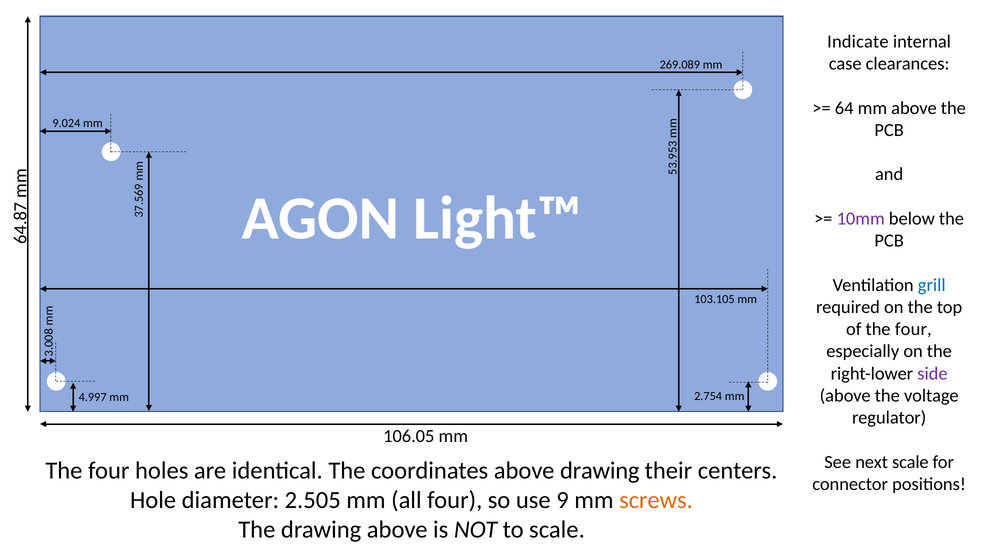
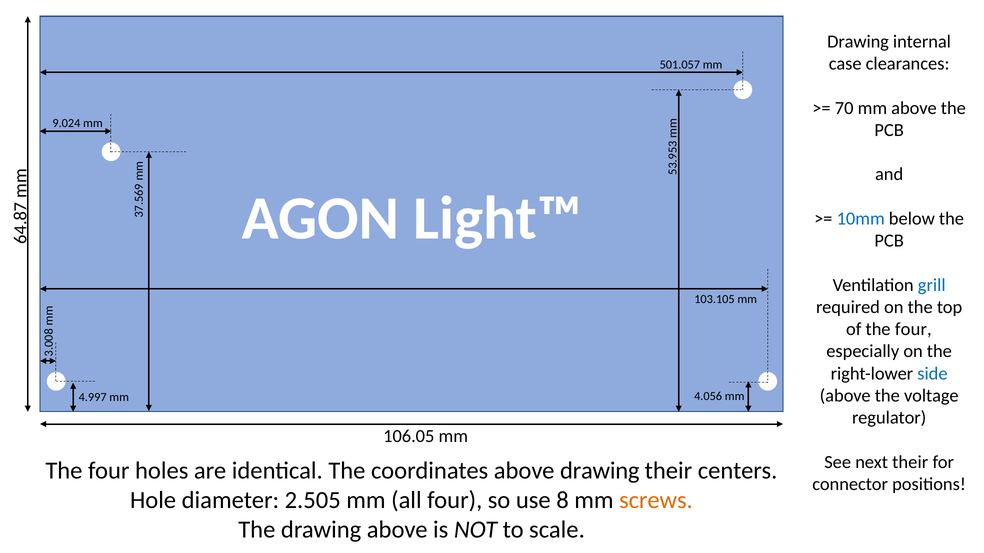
Indicate: Indicate -> Drawing (858, 42)
269.089: 269.089 -> 501.057 (680, 65)
64: 64 -> 70 (844, 108)
10mm colour: purple -> blue (861, 219)
side colour: purple -> blue (932, 374)
2.754: 2.754 -> 4.056 (708, 397)
next scale: scale -> their (910, 462)
use 9: 9 -> 8 (562, 501)
